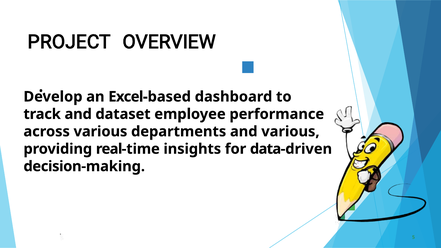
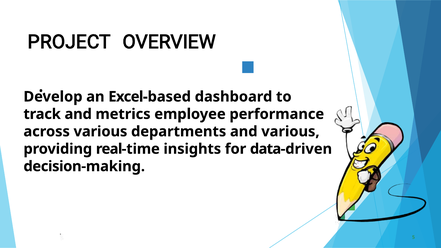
dataset: dataset -> metrics (123, 114)
